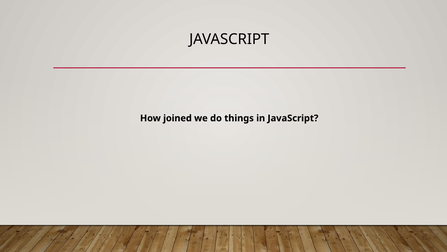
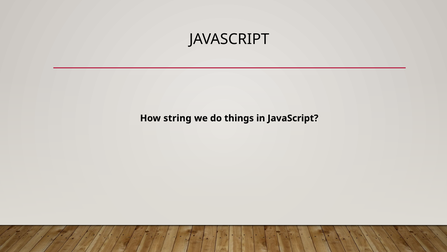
joined: joined -> string (177, 118)
